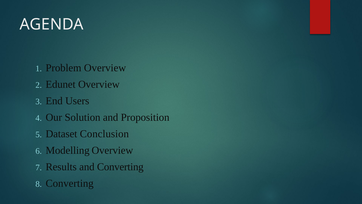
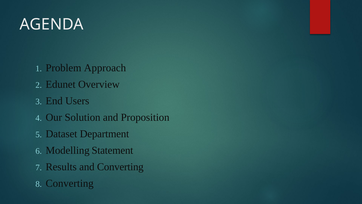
Problem Overview: Overview -> Approach (105, 68)
Conclusion: Conclusion -> Department (104, 134)
Modelling Overview: Overview -> Statement (112, 150)
